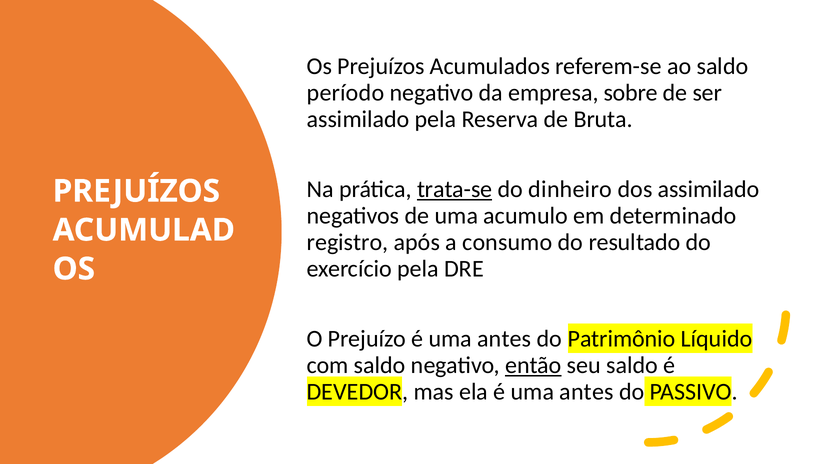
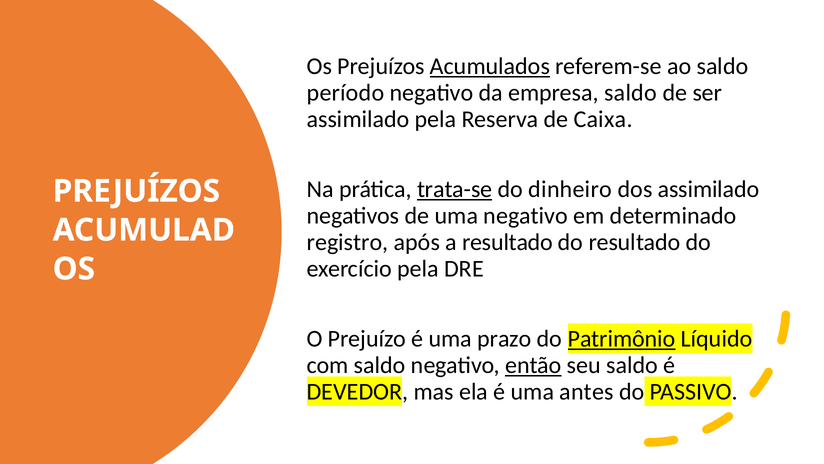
Acumulados underline: none -> present (490, 66)
empresa sobre: sobre -> saldo (630, 93)
Bruta: Bruta -> Caixa (603, 119)
uma acumulo: acumulo -> negativo (526, 215)
a consumo: consumo -> resultado (508, 242)
Prejuízo é uma antes: antes -> prazo (504, 338)
Patrimônio underline: none -> present (622, 338)
